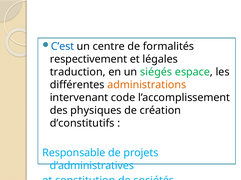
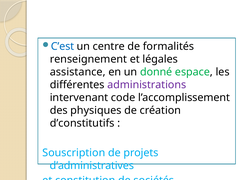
respectivement: respectivement -> renseignement (88, 59)
traduction: traduction -> assistance (78, 72)
siégés: siégés -> donné (156, 72)
administrations colour: orange -> purple (147, 85)
Responsable: Responsable -> Souscription (74, 153)
